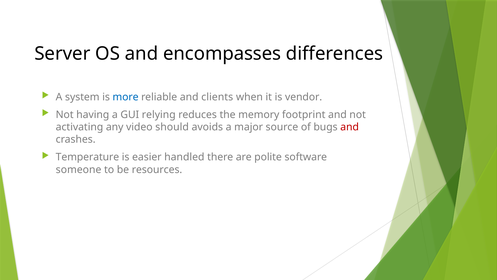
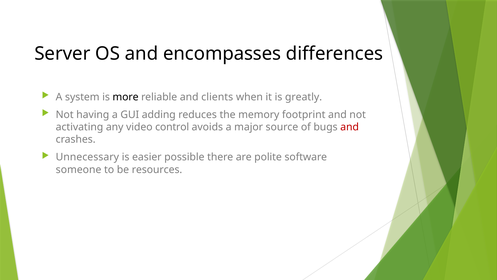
more colour: blue -> black (126, 97)
vendor: vendor -> greatly (304, 97)
relying: relying -> adding (159, 114)
should: should -> control (172, 127)
Temperature: Temperature -> Unnecessary (87, 157)
handled: handled -> possible (184, 157)
